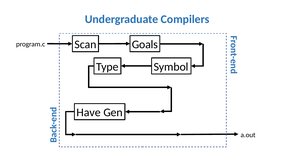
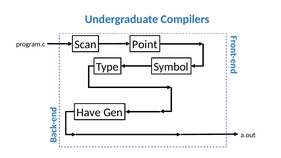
Goals: Goals -> Point (145, 45)
